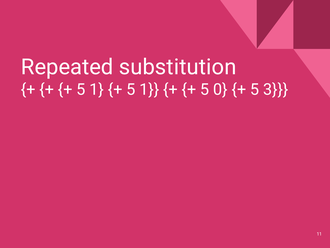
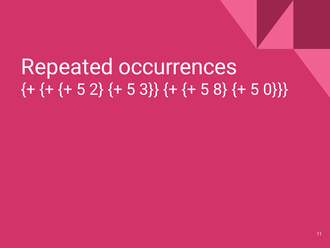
substitution: substitution -> occurrences (178, 67)
1: 1 -> 2 (97, 89)
1: 1 -> 3 (149, 89)
0: 0 -> 8 (220, 89)
3: 3 -> 0 (276, 89)
